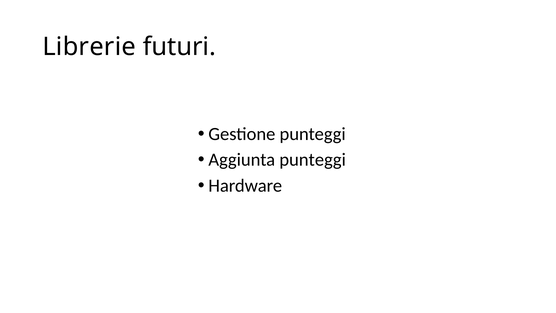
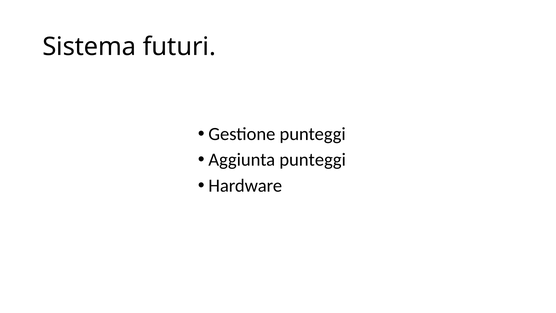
Librerie: Librerie -> Sistema (89, 47)
